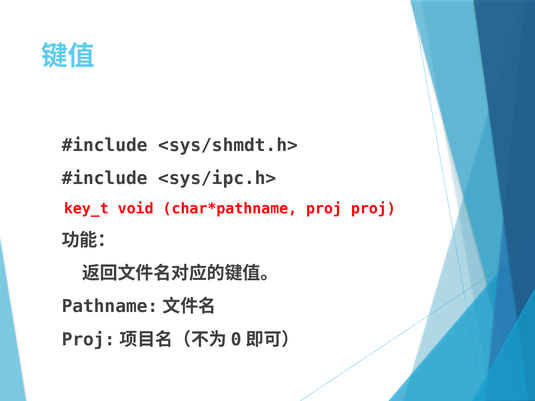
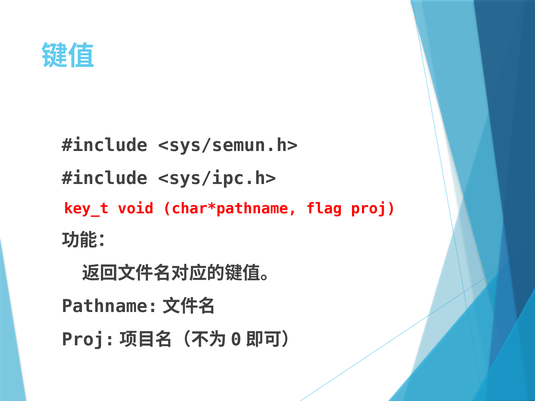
<sys/shmdt.h>: <sys/shmdt.h> -> <sys/semun.h> (228, 145)
proj: proj -> flag (324, 209)
